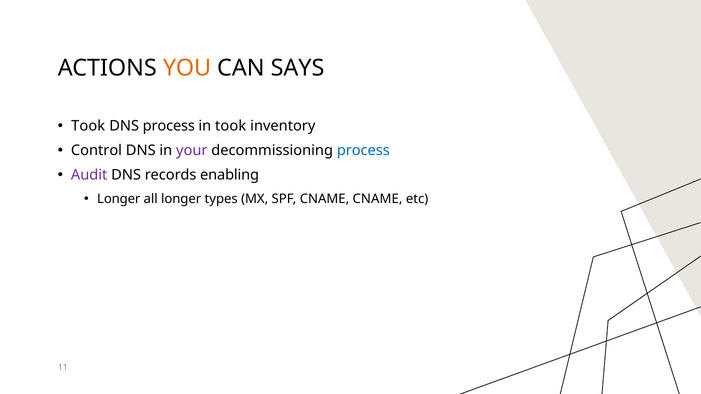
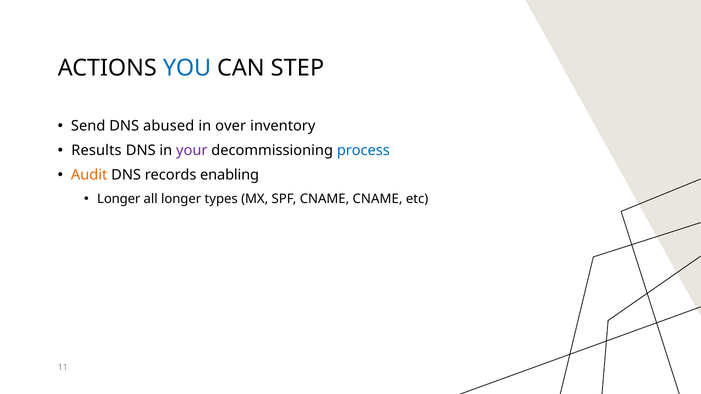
YOU colour: orange -> blue (187, 68)
SAYS: SAYS -> STEP (297, 68)
Took: Took -> Send (88, 126)
DNS process: process -> abused (169, 126)
in took: took -> over (231, 126)
Control: Control -> Results (96, 151)
Audit colour: purple -> orange (89, 175)
